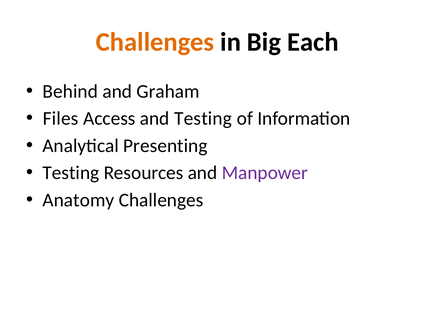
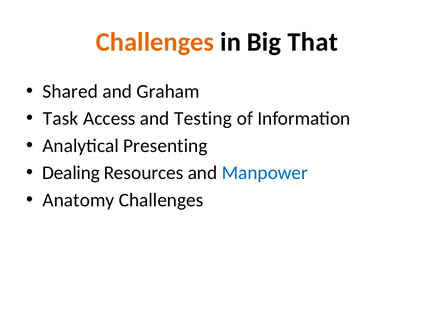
Each: Each -> That (313, 42)
Behind: Behind -> Shared (70, 91)
Files: Files -> Task (61, 118)
Testing: Testing -> Dealing (71, 172)
Manpower colour: purple -> blue (265, 172)
